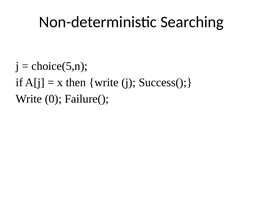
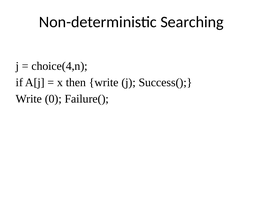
choice(5,n: choice(5,n -> choice(4,n (60, 66)
